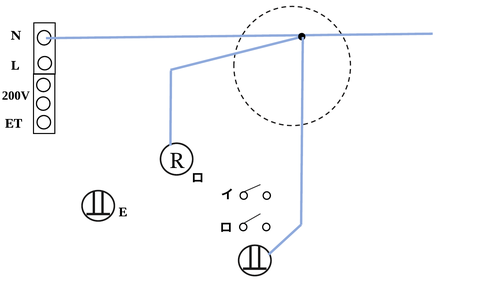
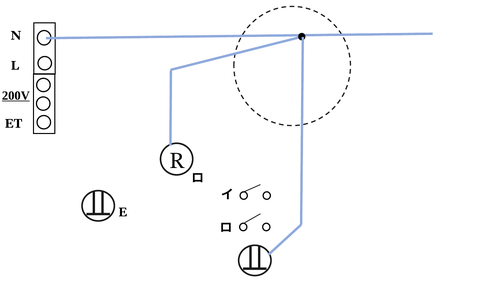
200V underline: none -> present (16, 96)
